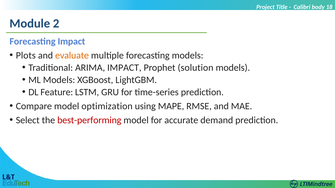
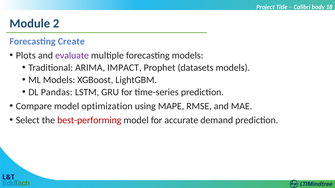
Forecasting Impact: Impact -> Create (71, 41)
evaluate colour: orange -> purple (72, 55)
solution: solution -> datasets (196, 68)
Feature: Feature -> Pandas (57, 92)
